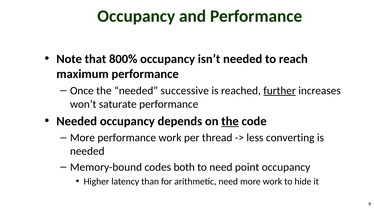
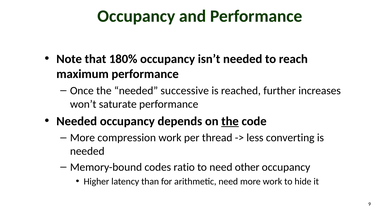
800%: 800% -> 180% (123, 59)
further underline: present -> none (280, 91)
More performance: performance -> compression (127, 138)
both: both -> ratio (184, 167)
point: point -> other (247, 167)
